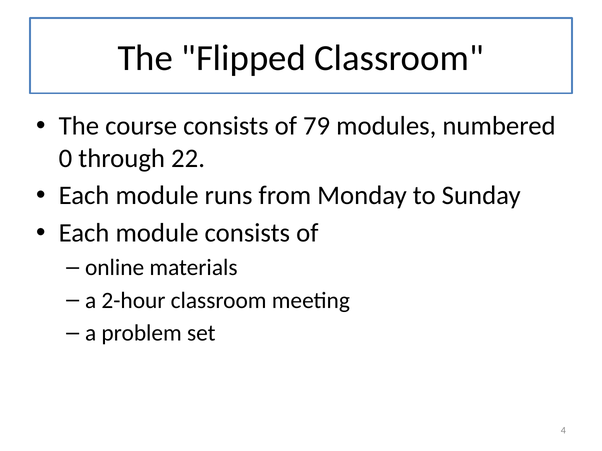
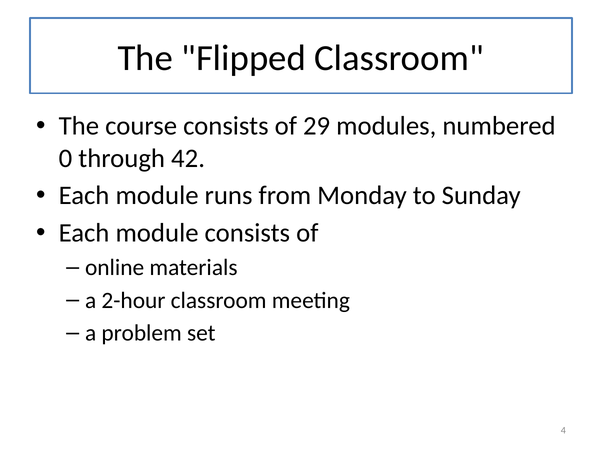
79: 79 -> 29 (317, 126)
22: 22 -> 42 (188, 158)
